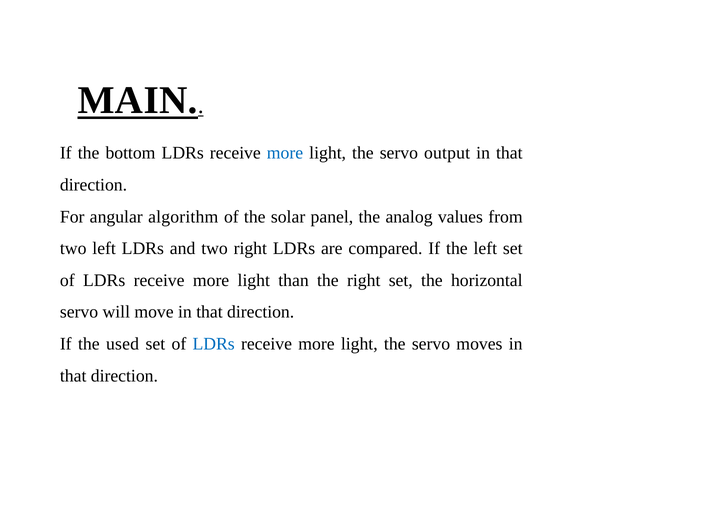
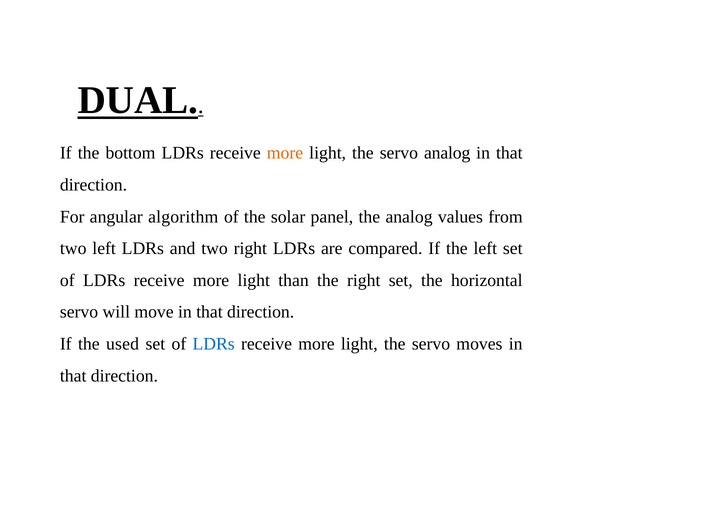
MAIN: MAIN -> DUAL (138, 100)
more colour: blue -> orange (285, 153)
servo output: output -> analog (447, 153)
